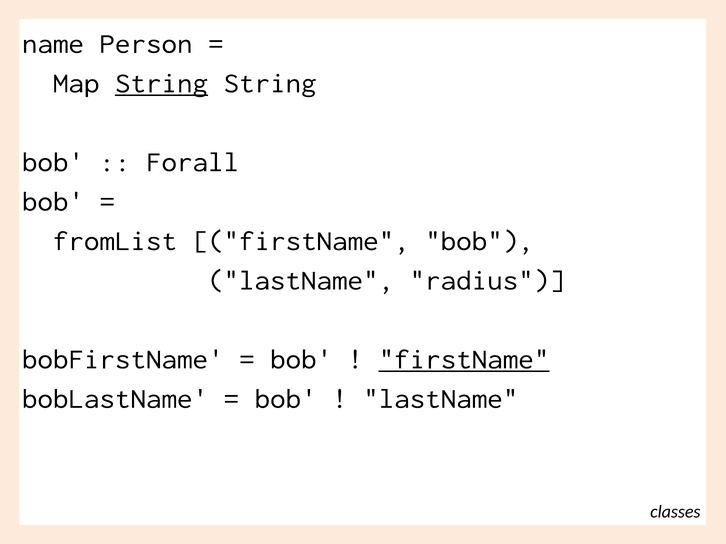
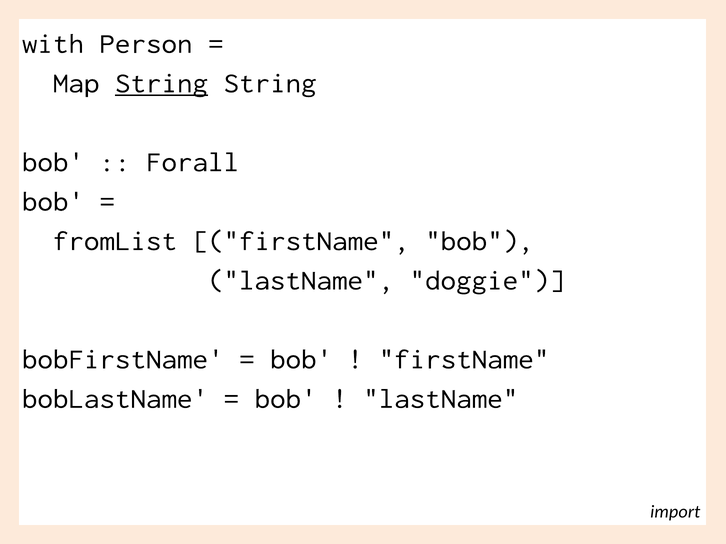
name: name -> with (53, 44)
radius: radius -> doggie (487, 280)
firstName underline: present -> none (464, 359)
classes: classes -> import (675, 512)
